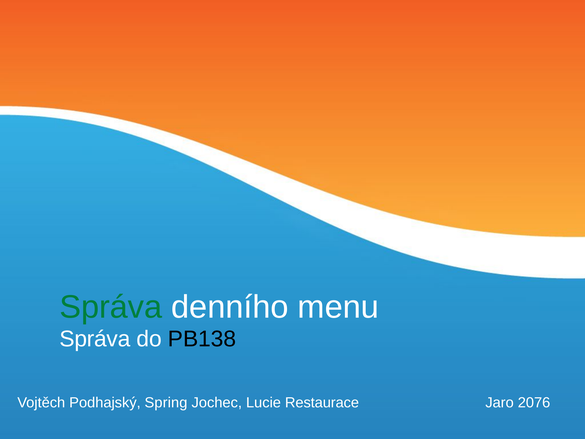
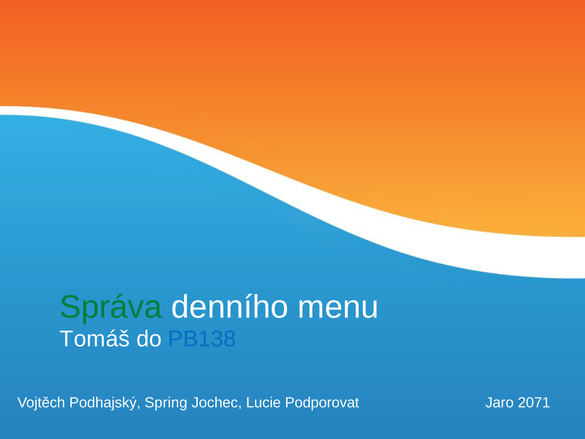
Správa: Správa -> Tomáš (95, 339)
PB138 colour: black -> blue (202, 339)
Restaurace: Restaurace -> Podporovat (322, 403)
2076: 2076 -> 2071 (534, 403)
